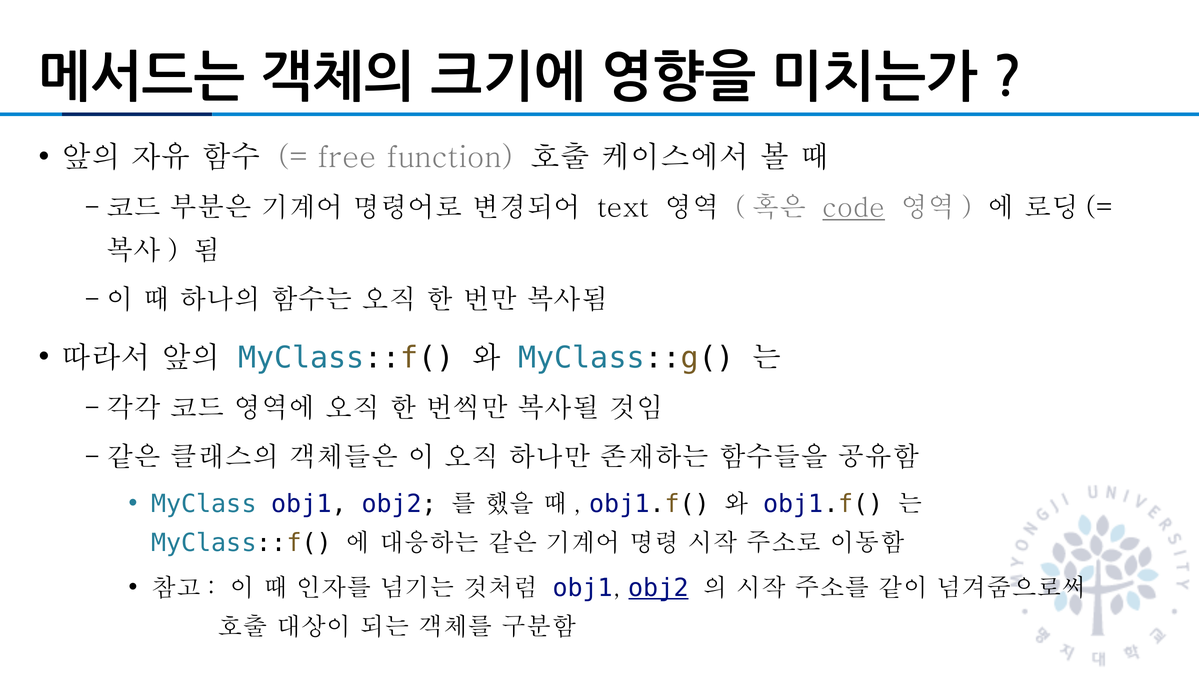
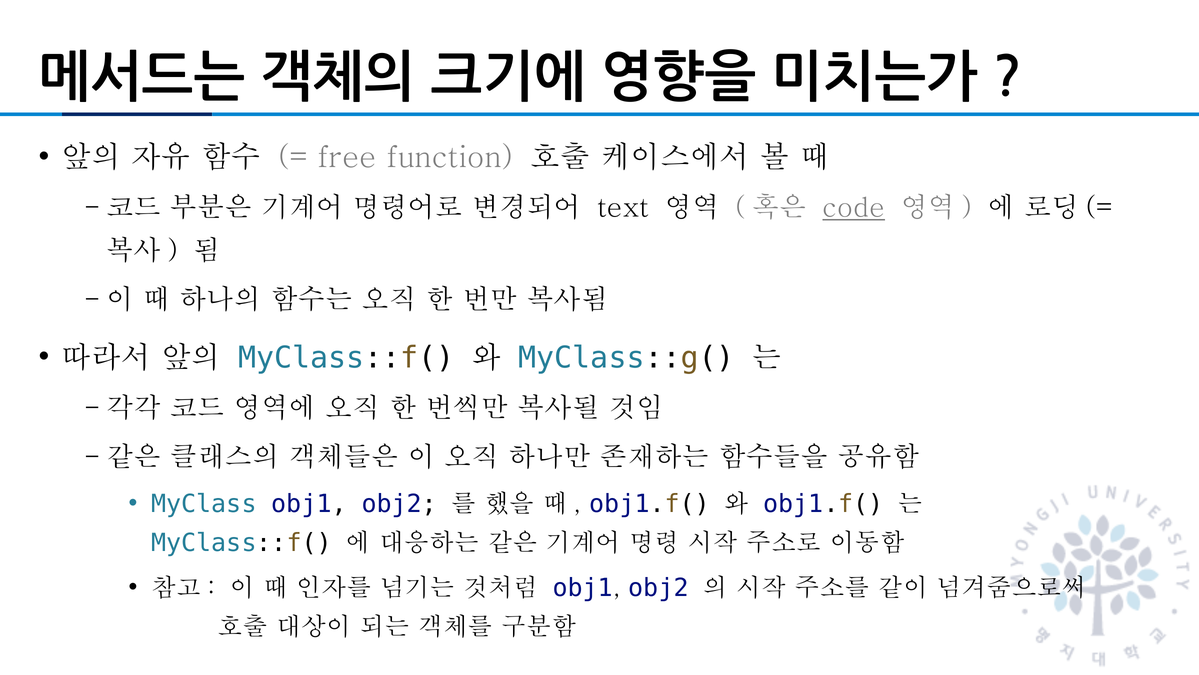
obj2 underline: present -> none (659, 588)
